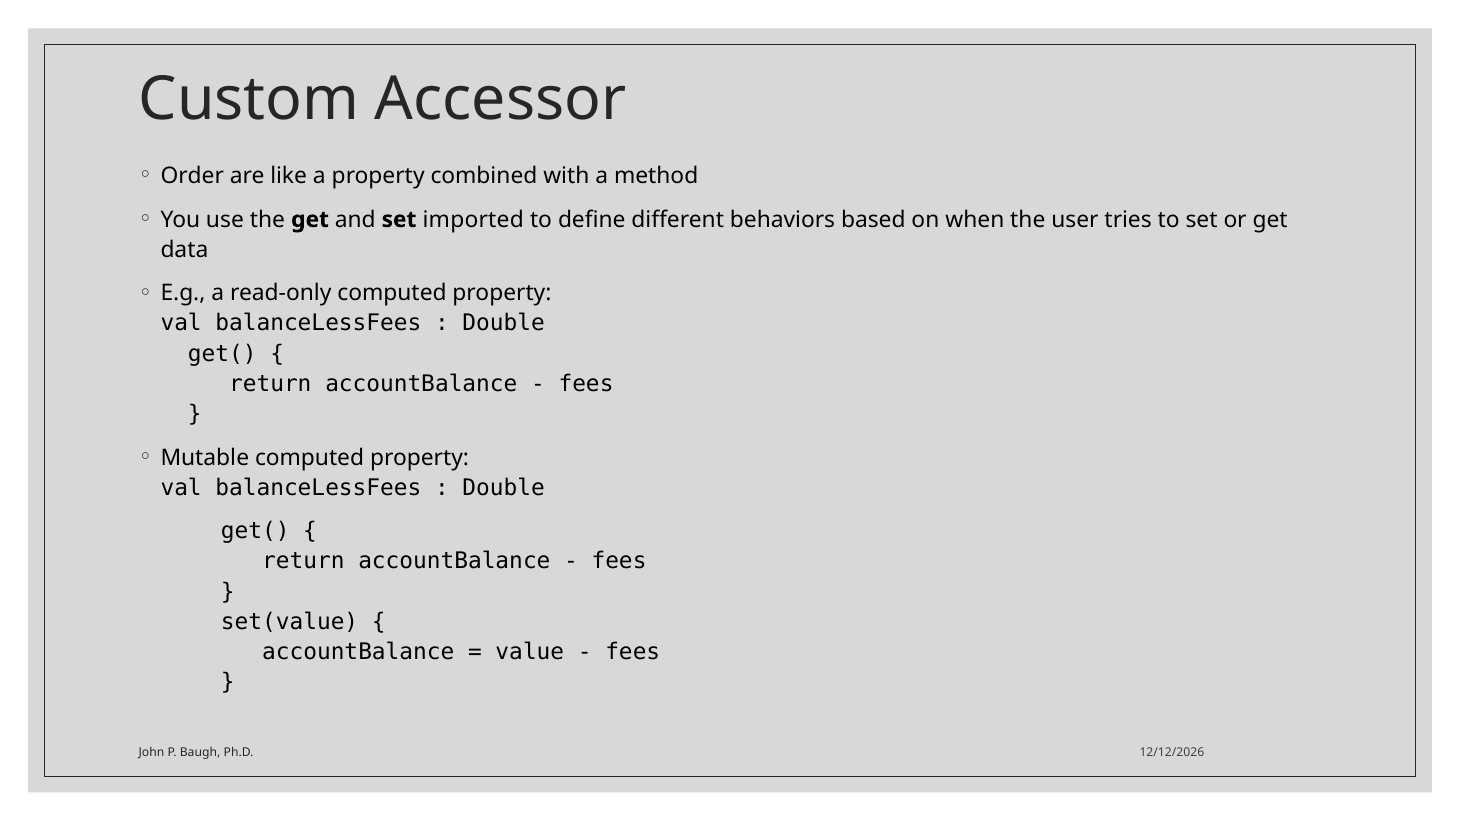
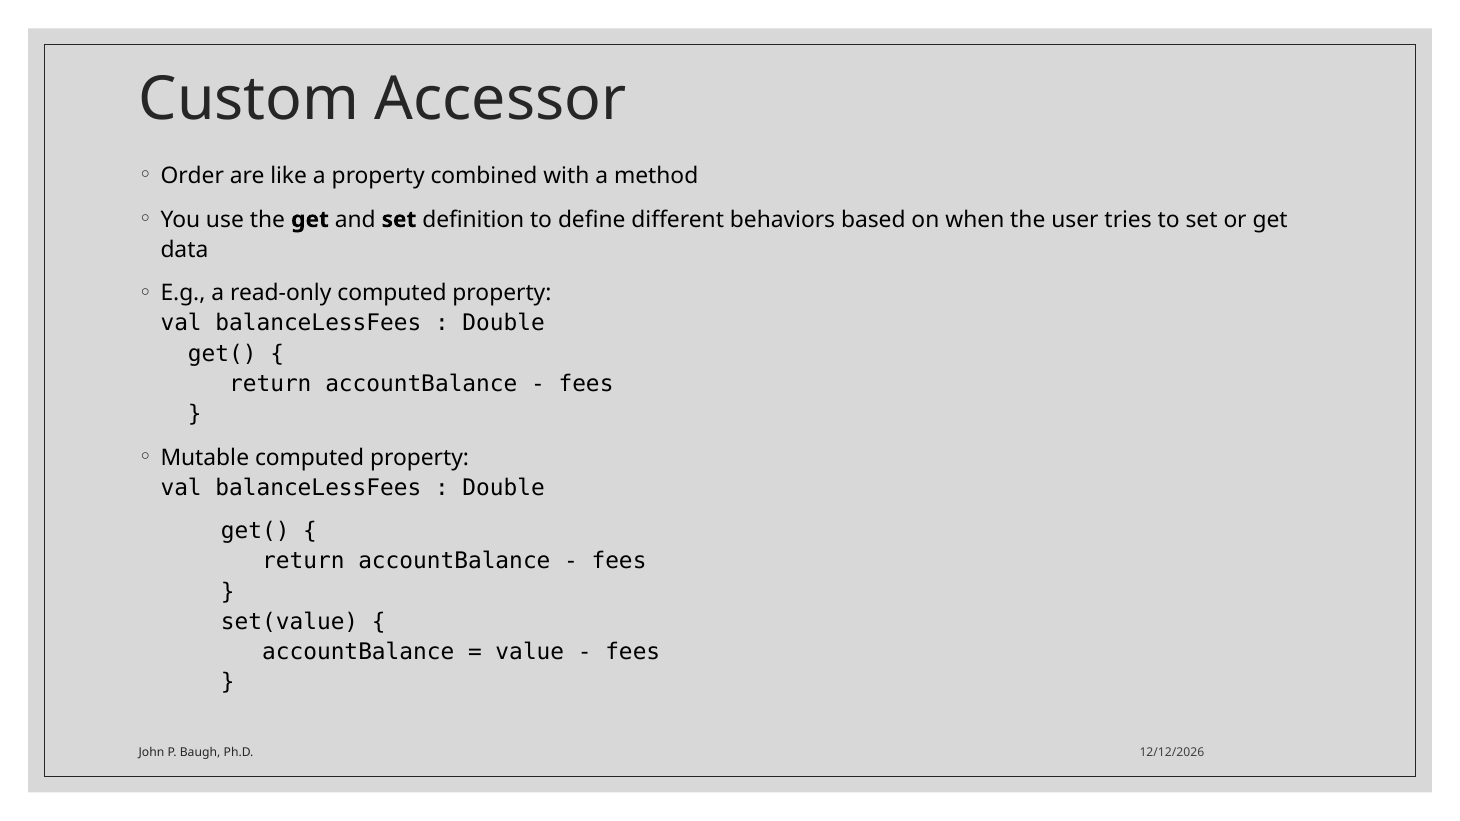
imported: imported -> definition (473, 220)
